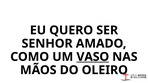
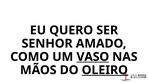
OLEIRO underline: none -> present (105, 70)
